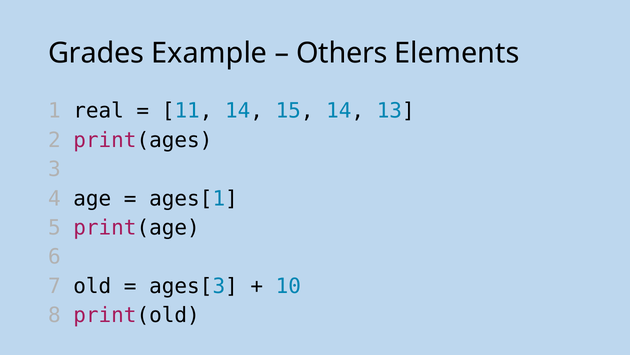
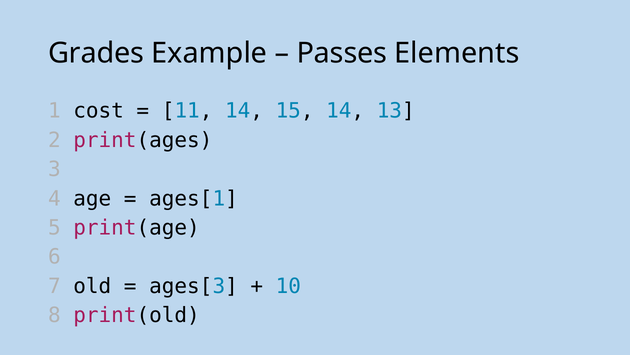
Others: Others -> Passes (342, 53)
real: real -> cost (99, 111)
